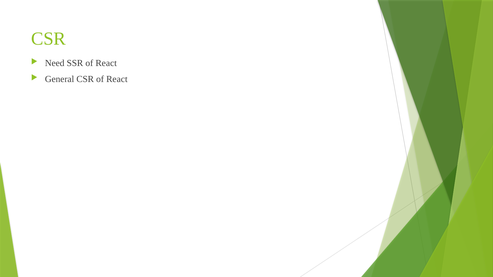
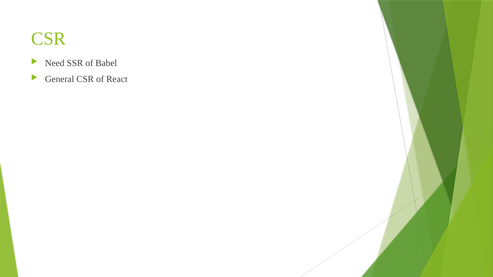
SSR of React: React -> Babel (106, 63)
